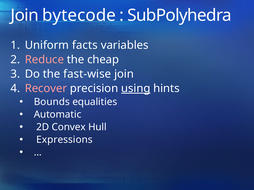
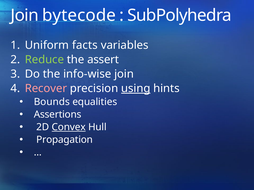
Reduce colour: pink -> light green (44, 60)
cheap: cheap -> assert (103, 60)
fast-wise: fast-wise -> info-wise (87, 74)
Automatic: Automatic -> Assertions (58, 115)
Convex underline: none -> present (69, 127)
Expressions: Expressions -> Propagation (65, 140)
